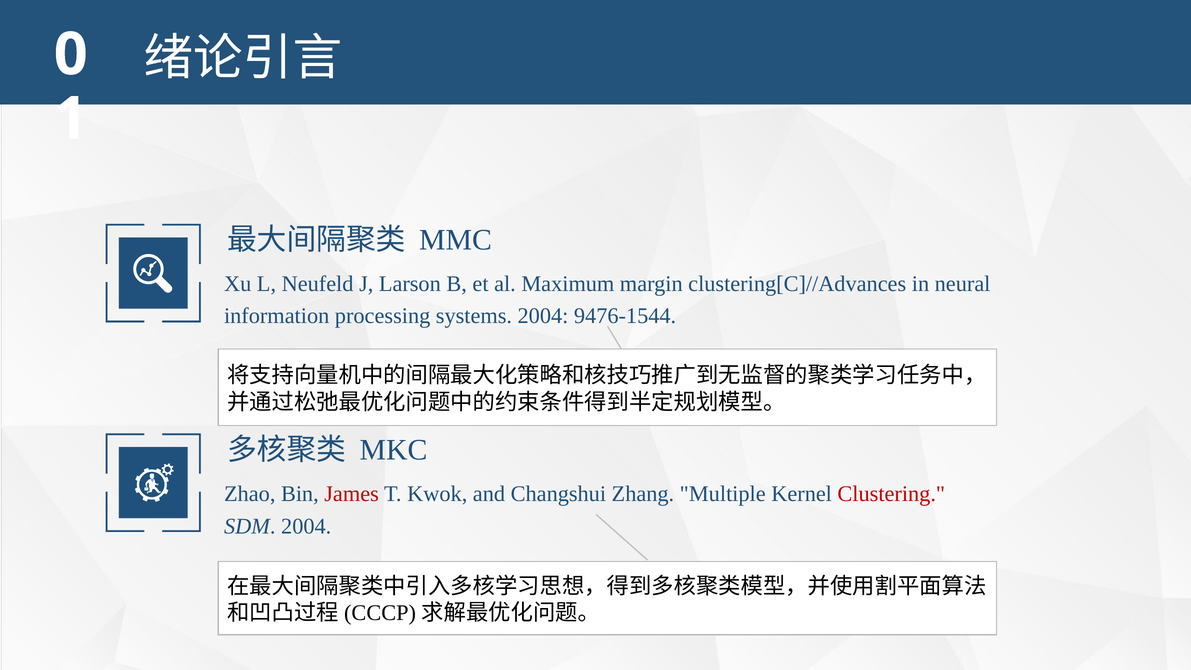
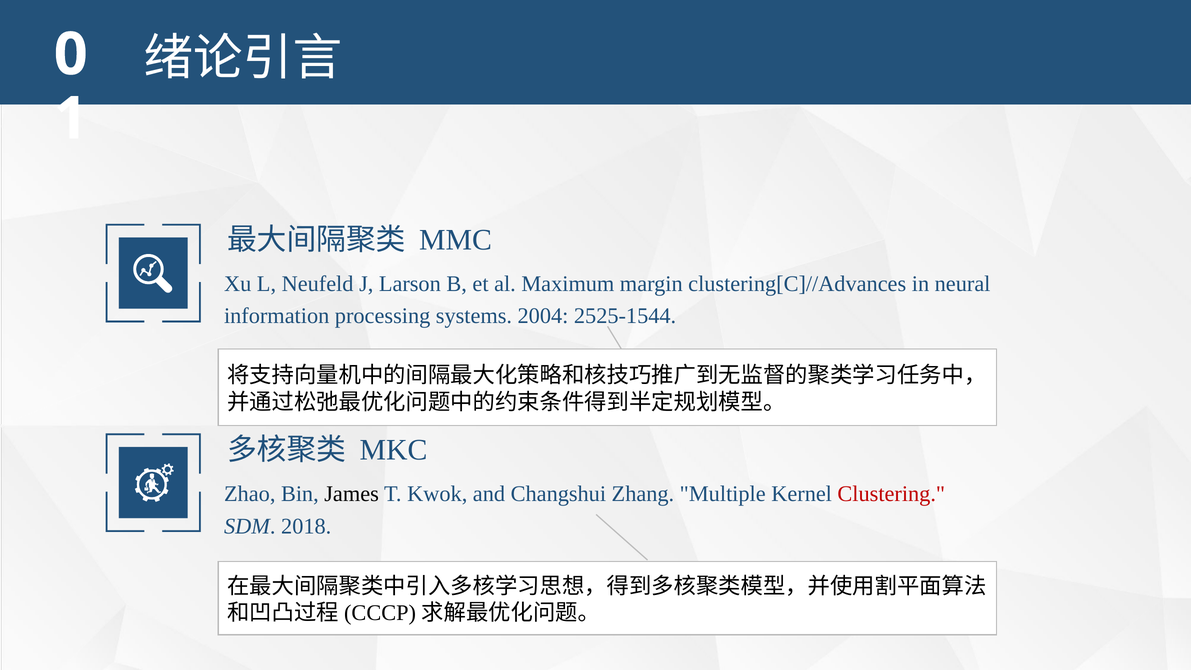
9476-1544: 9476-1544 -> 2525-1544 (625, 316)
James colour: red -> black (352, 494)
SDM 2004: 2004 -> 2018 (306, 526)
